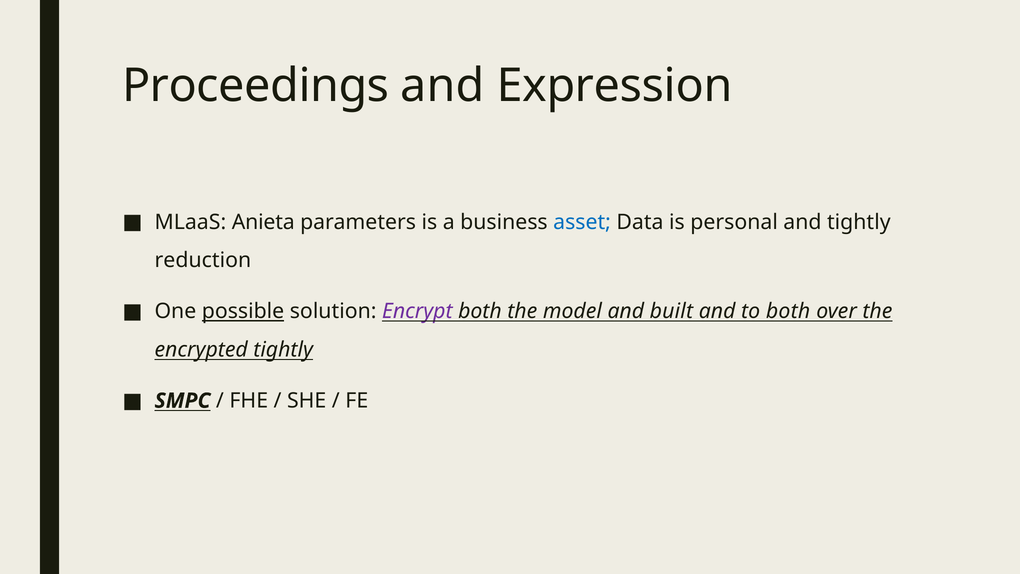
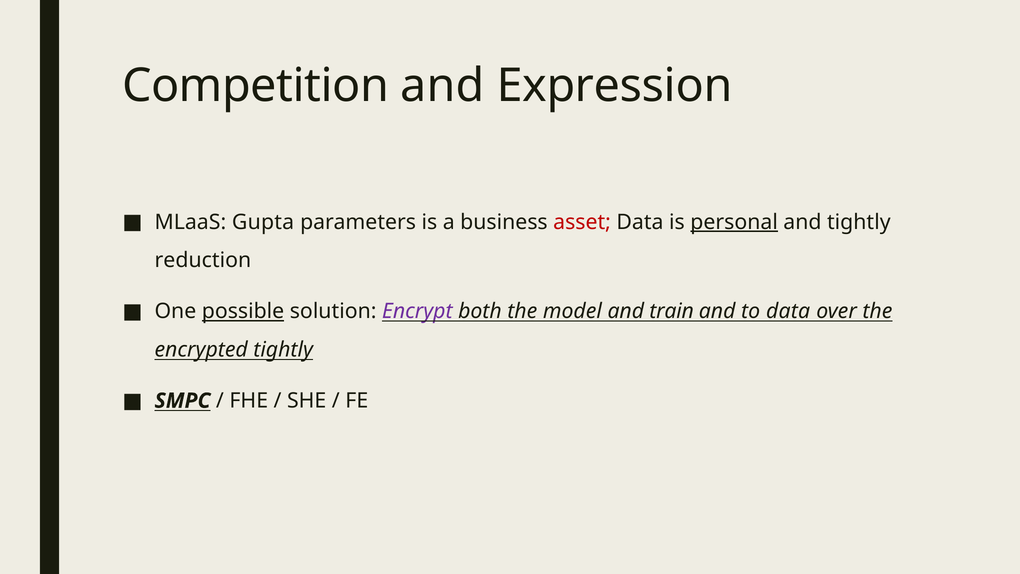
Proceedings: Proceedings -> Competition (256, 86)
Anieta: Anieta -> Gupta (263, 222)
asset colour: blue -> red (582, 222)
personal underline: none -> present (734, 222)
built: built -> train (672, 311)
to both: both -> data (788, 311)
